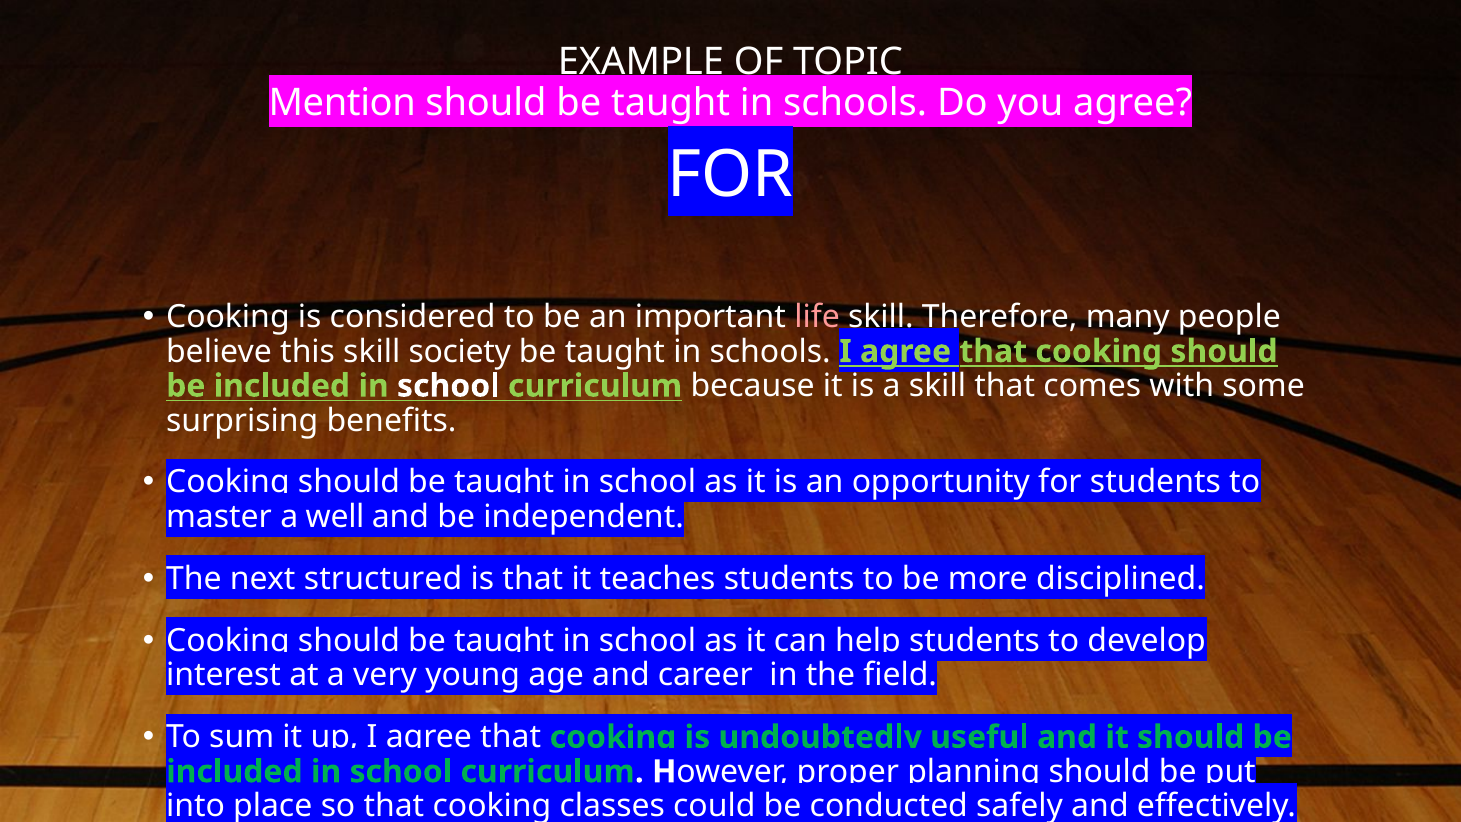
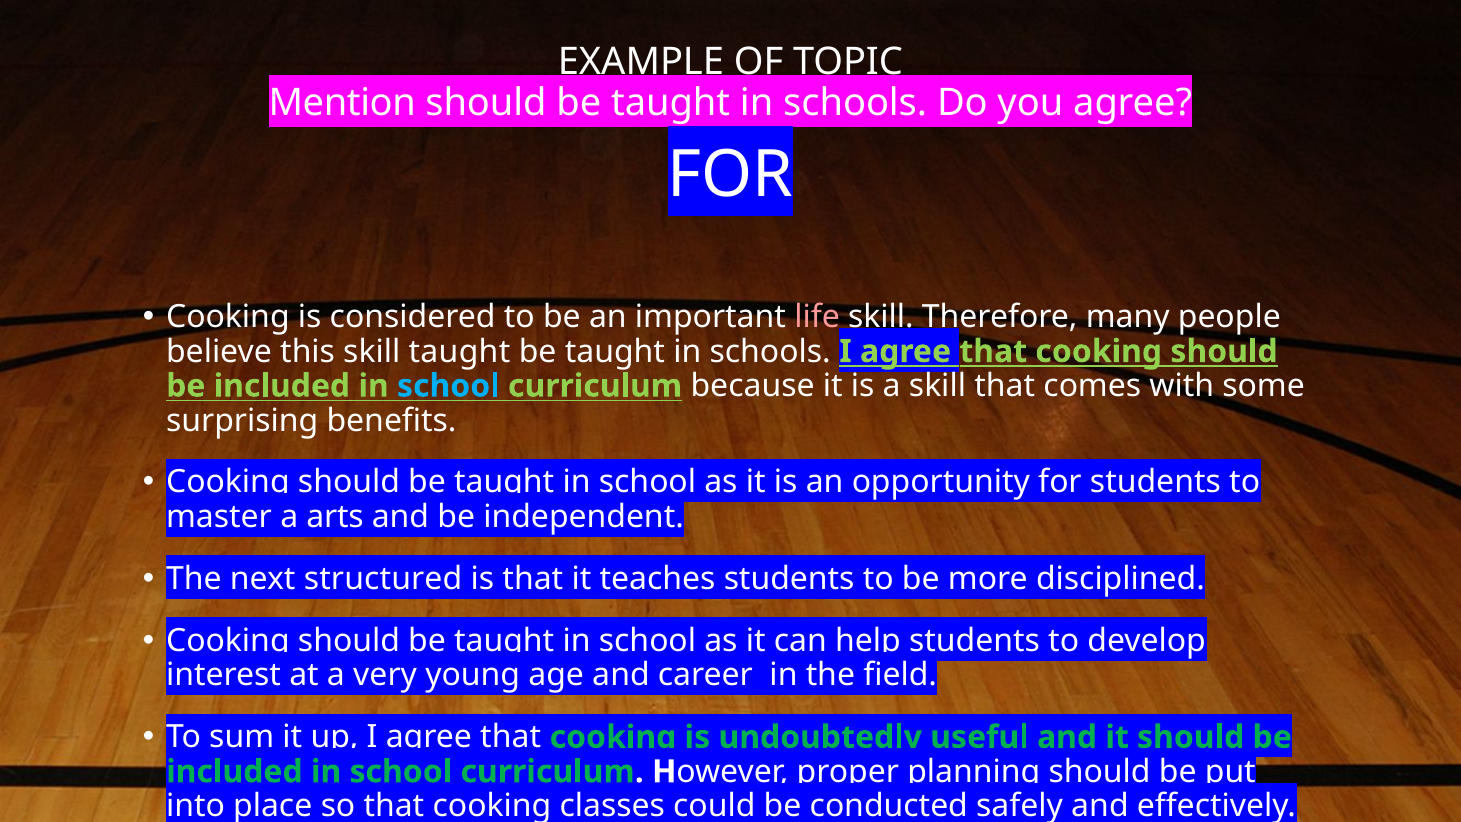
skill society: society -> taught (459, 351)
school colour: white -> light blue (448, 386)
well: well -> arts (335, 517)
